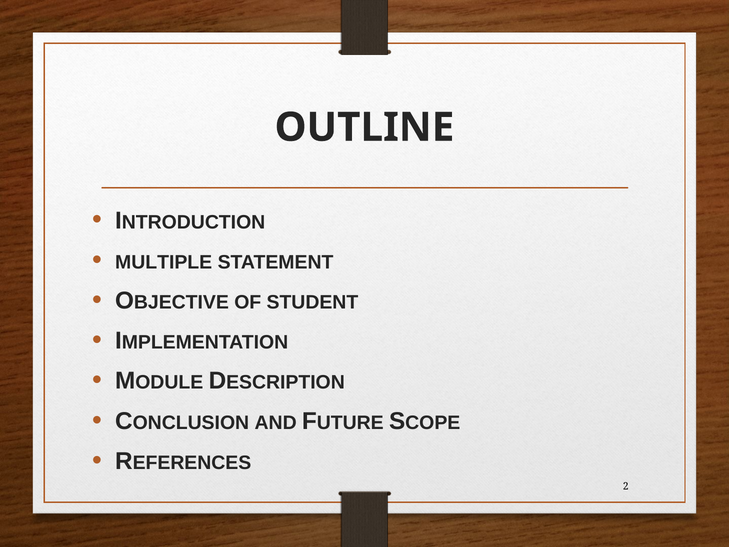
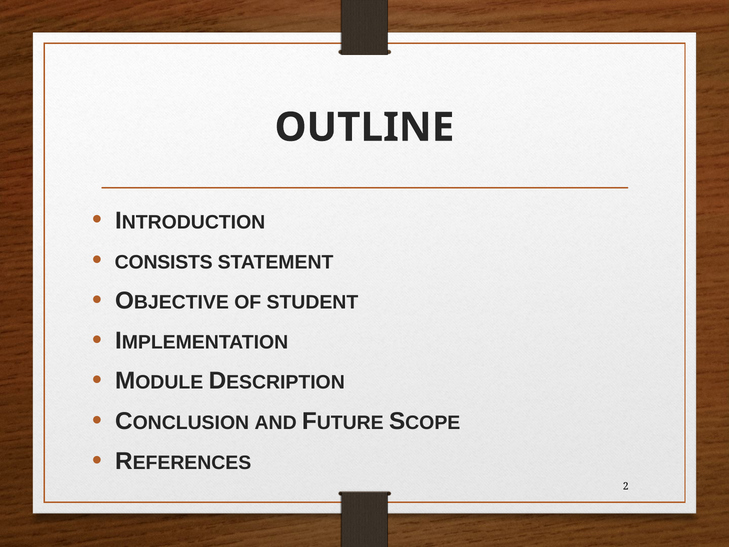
MULTIPLE: MULTIPLE -> CONSISTS (164, 262)
